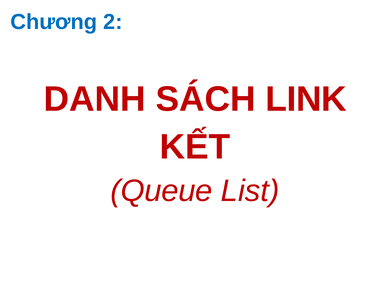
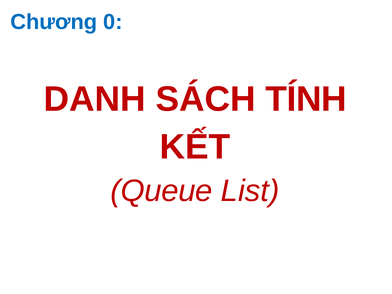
2: 2 -> 0 (113, 22)
LINK: LINK -> TÍNH (306, 99)
